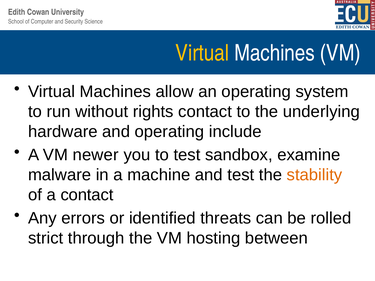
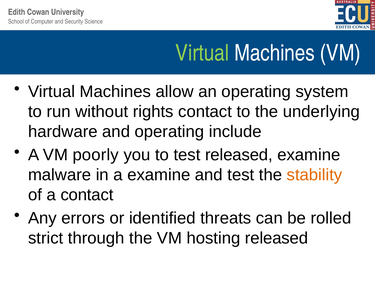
Virtual colour: yellow -> light green (202, 53)
newer: newer -> poorly (96, 155)
test sandbox: sandbox -> released (239, 155)
a machine: machine -> examine (159, 175)
hosting between: between -> released (277, 238)
